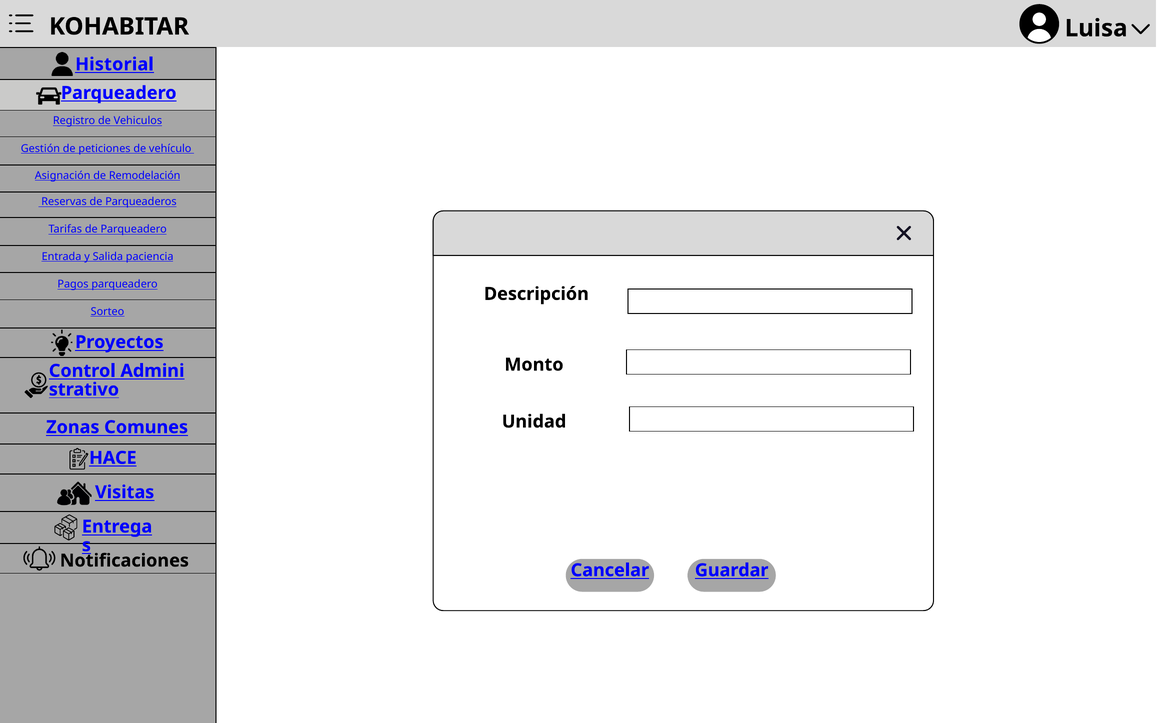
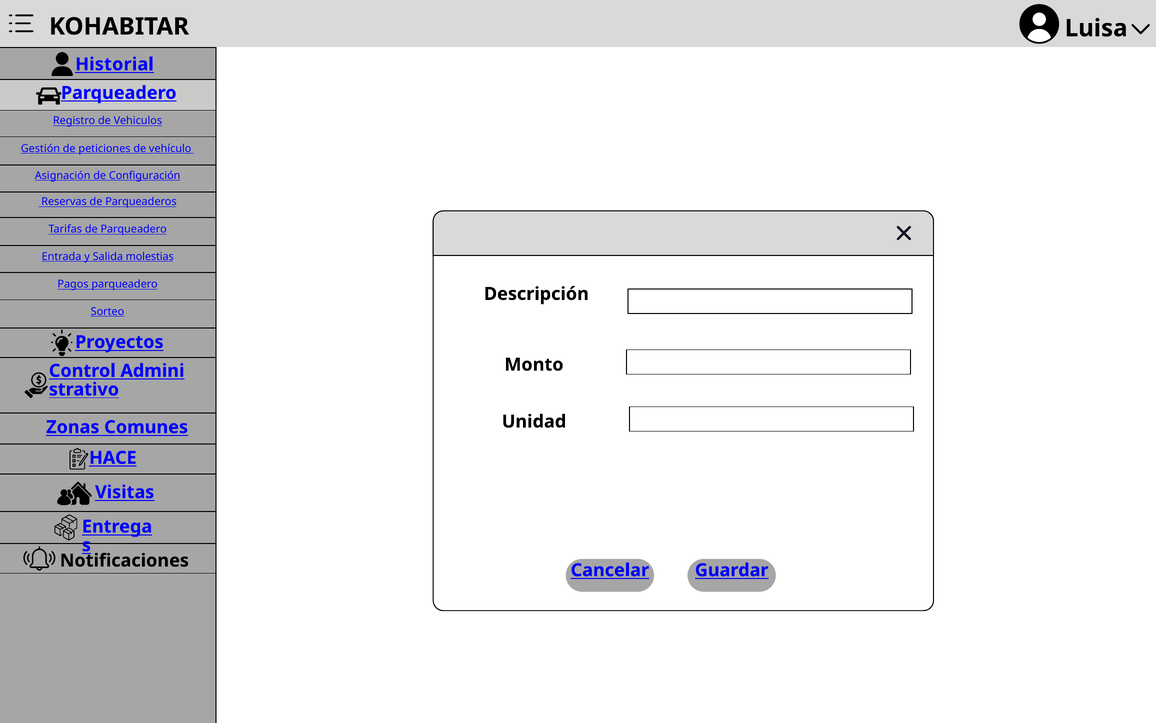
Remodelación: Remodelación -> Configuración (145, 175)
paciencia: paciencia -> molestias (150, 257)
